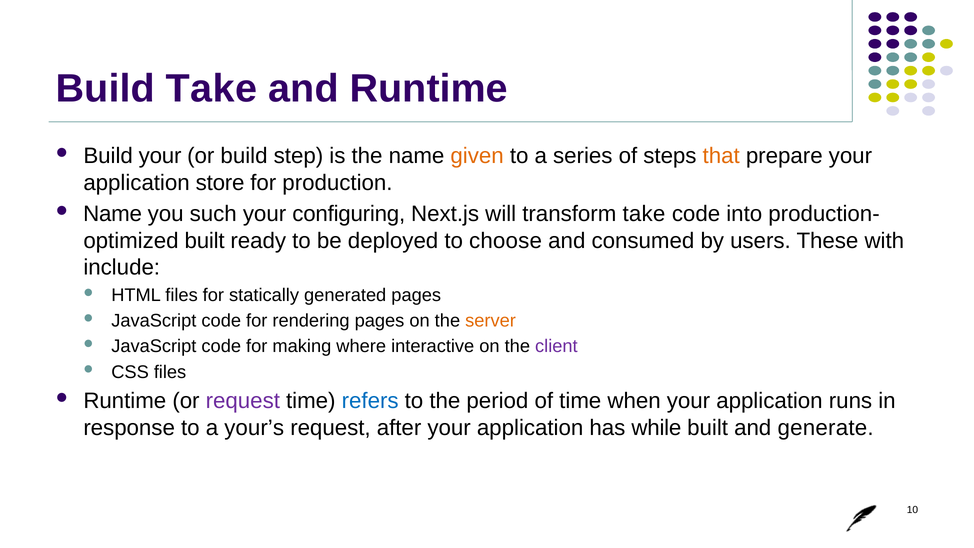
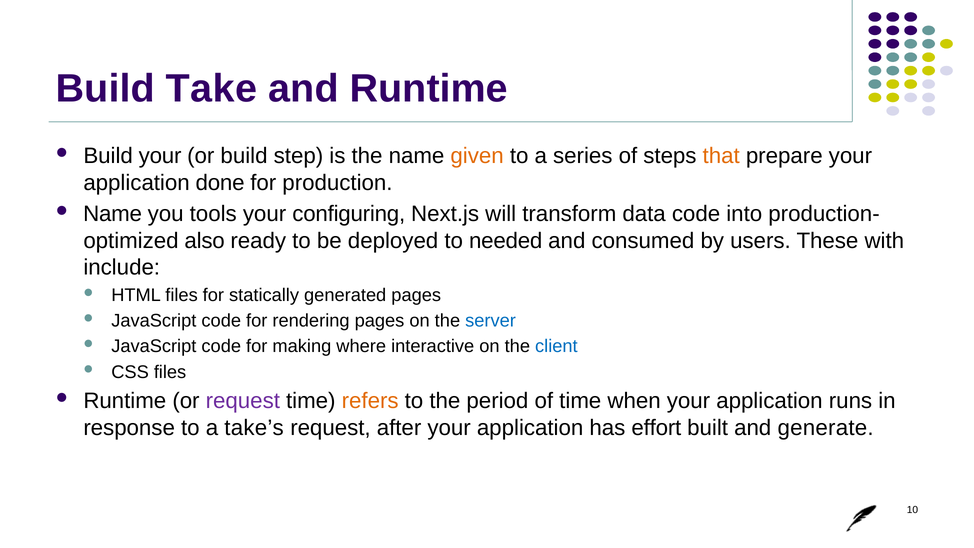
store: store -> done (220, 183)
such: such -> tools (213, 214)
transform take: take -> data (644, 214)
built: built -> also (205, 241)
choose: choose -> needed (506, 241)
server colour: orange -> blue (491, 321)
client colour: purple -> blue (556, 346)
refers colour: blue -> orange (370, 401)
your’s: your’s -> take’s (254, 428)
while: while -> effort (656, 428)
